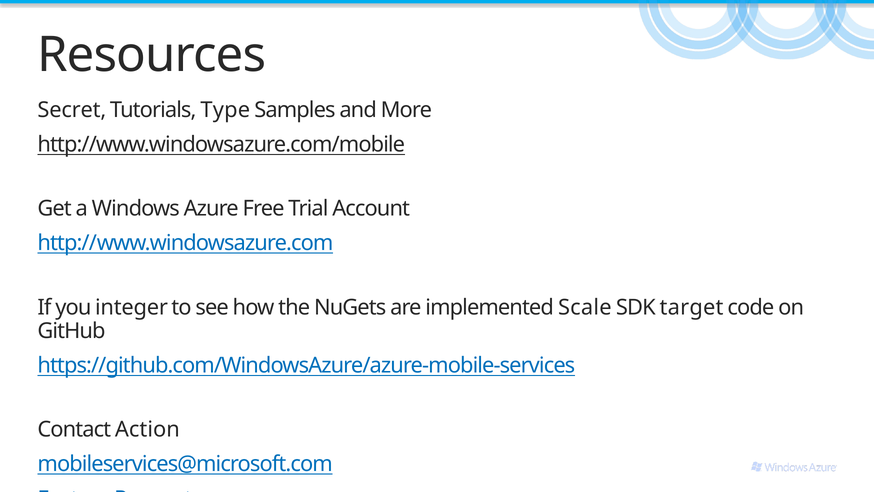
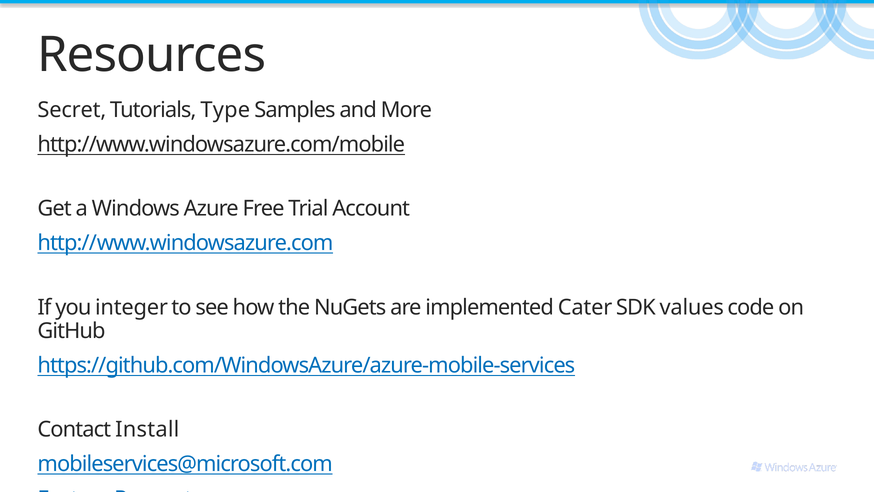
Scale: Scale -> Cater (585, 307)
target: target -> values (692, 307)
Action: Action -> Install (147, 430)
